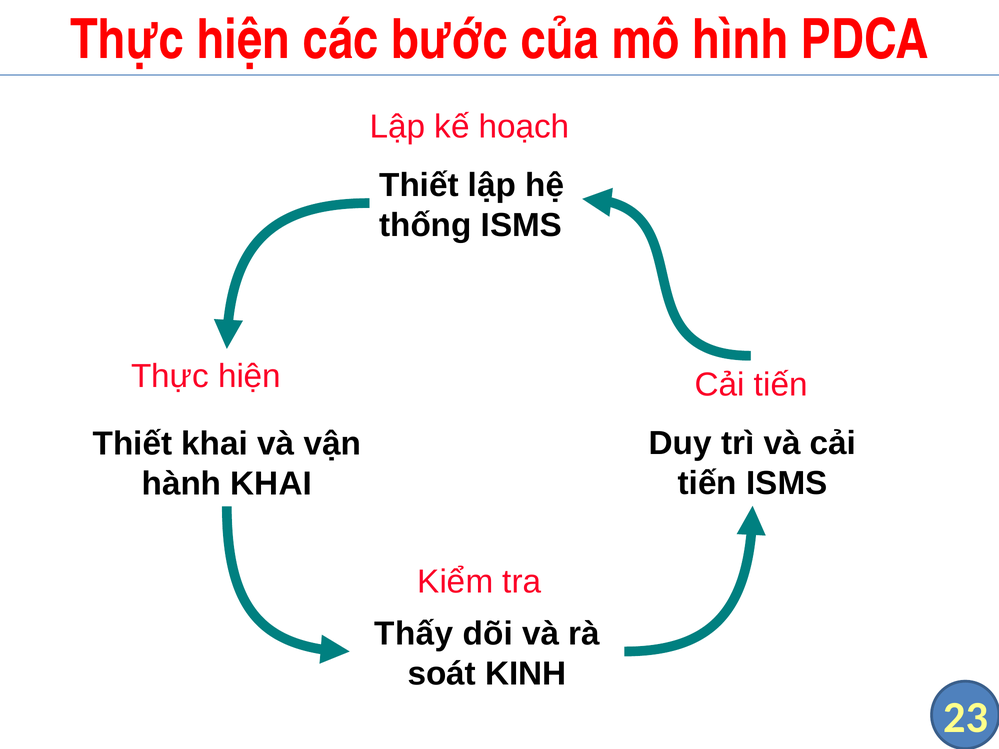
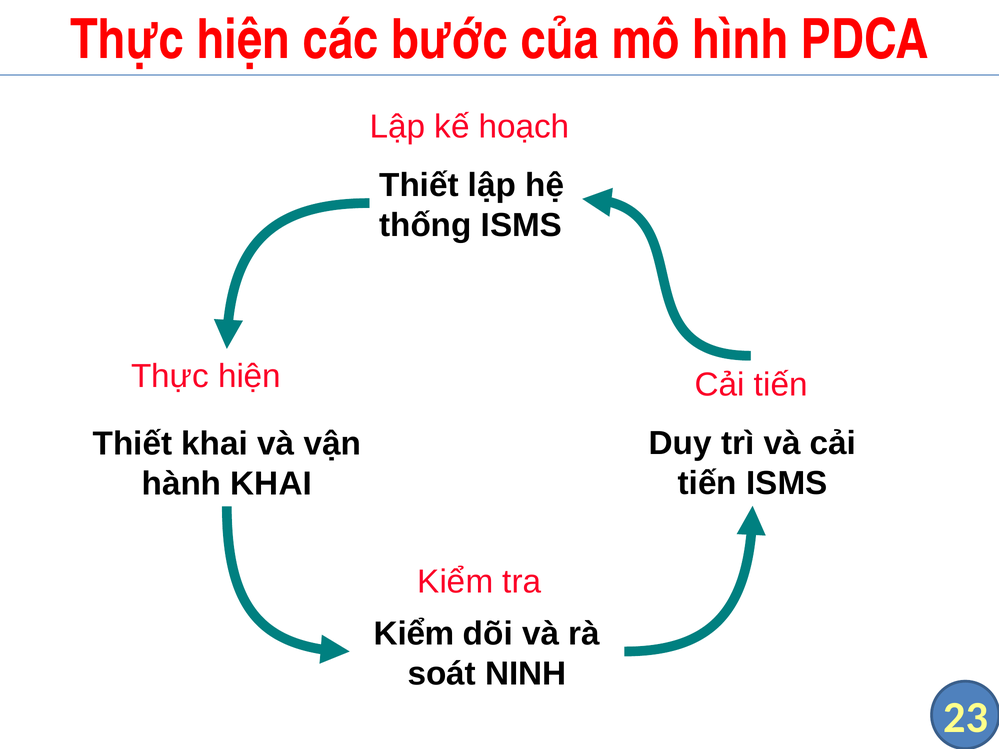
Thấy: Thấy -> Kiểm (414, 634)
KINH: KINH -> NINH (526, 674)
